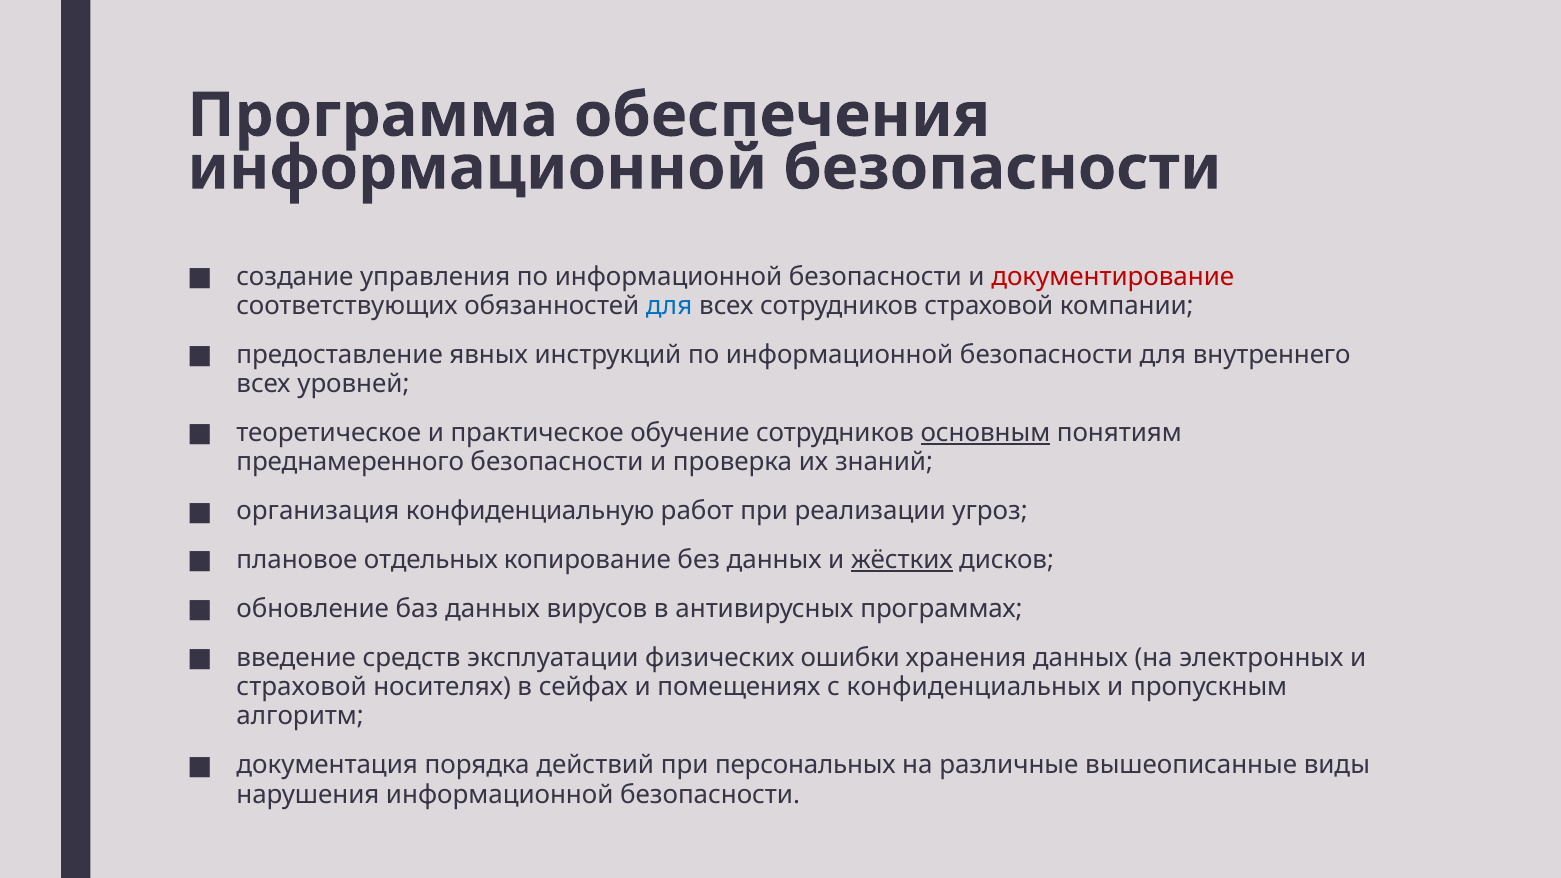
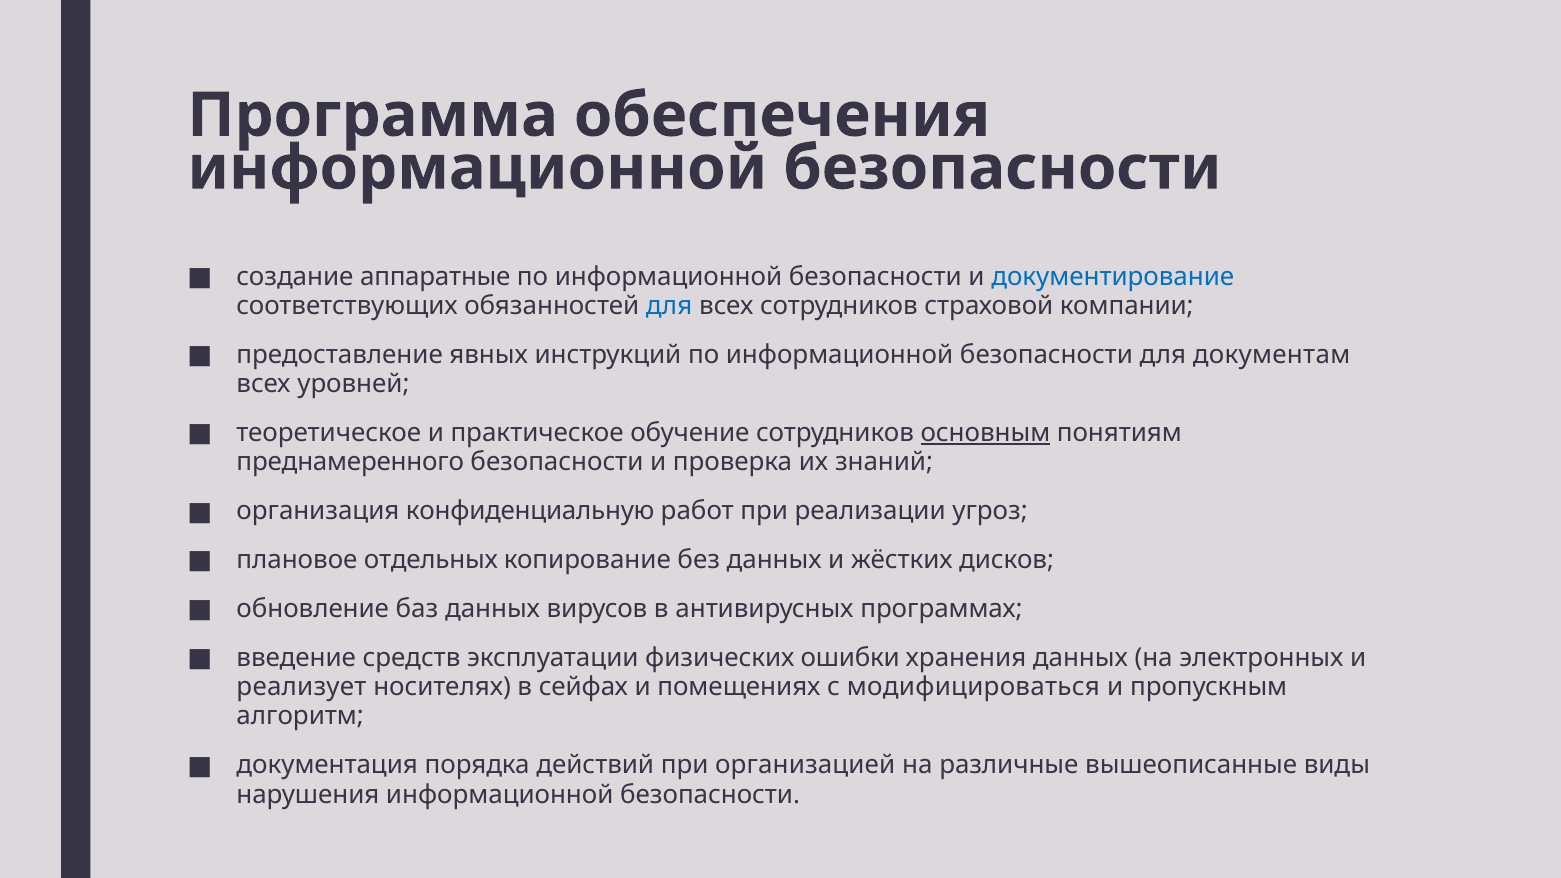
управления: управления -> аппаратные (435, 277)
документирование colour: red -> blue (1113, 277)
внутреннего: внутреннего -> документам (1272, 355)
жёстких underline: present -> none (902, 560)
страховой: страховой -> реализует (301, 687)
конфиденциальных: конфиденциальных -> модифицироваться (973, 687)
персональных: персональных -> организацией (805, 765)
